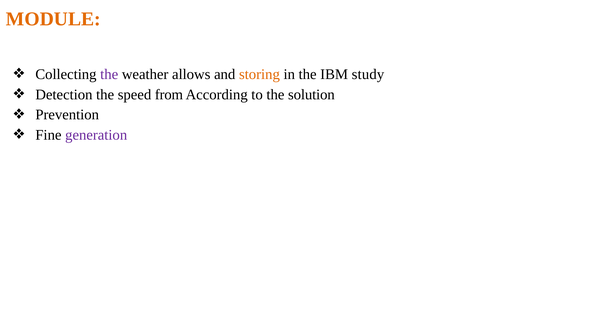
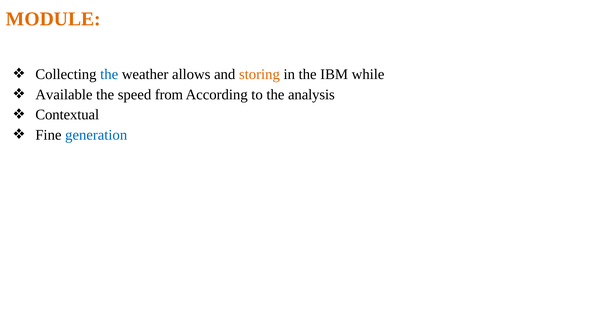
the colour: purple -> blue (109, 74)
study: study -> while (368, 74)
Detection: Detection -> Available (64, 95)
solution: solution -> analysis (311, 95)
Prevention: Prevention -> Contextual (67, 115)
generation colour: purple -> blue (96, 135)
